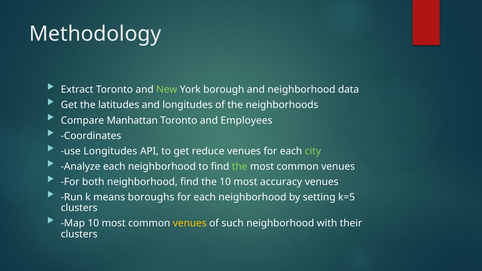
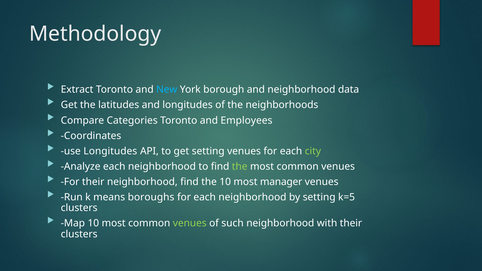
New colour: light green -> light blue (167, 90)
Manhattan: Manhattan -> Categories (132, 120)
get reduce: reduce -> setting (208, 151)
For both: both -> their (93, 182)
accuracy: accuracy -> manager (281, 182)
venues colour: yellow -> light green (190, 223)
